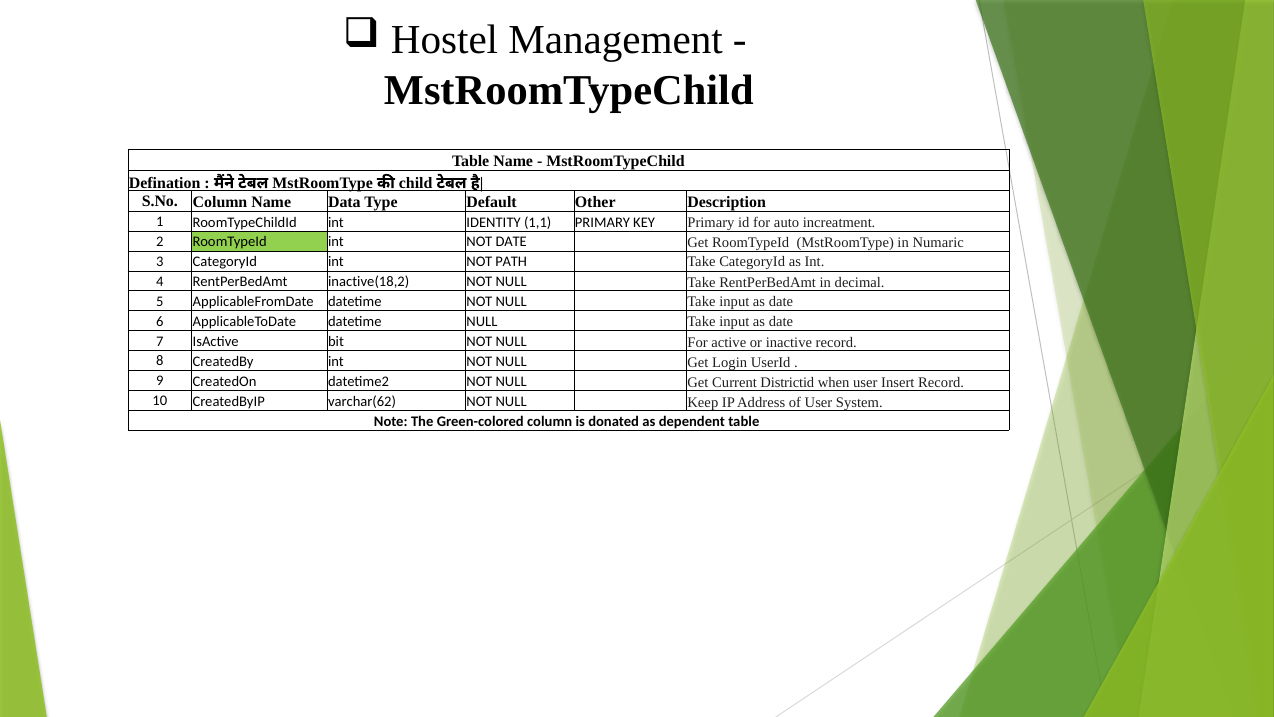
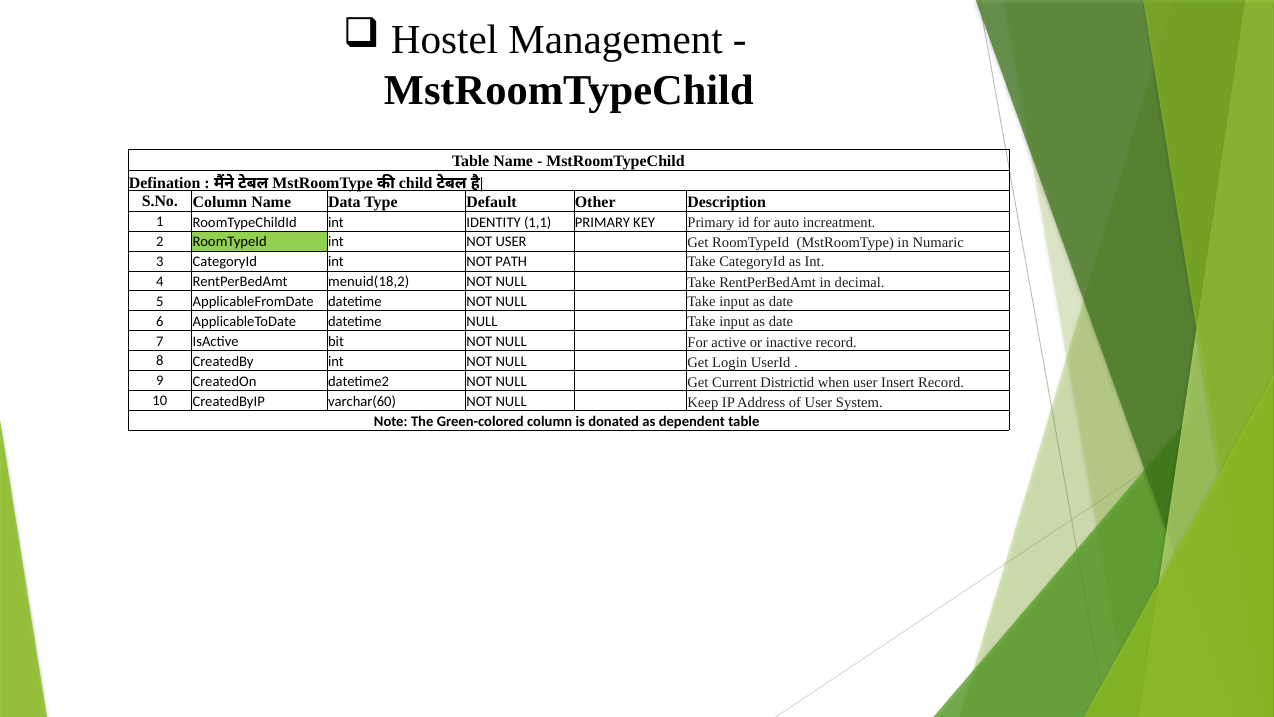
NOT DATE: DATE -> USER (511, 242)
inactive(18,2: inactive(18,2 -> menuid(18,2 (369, 282)
varchar(62: varchar(62 -> varchar(60 (362, 401)
